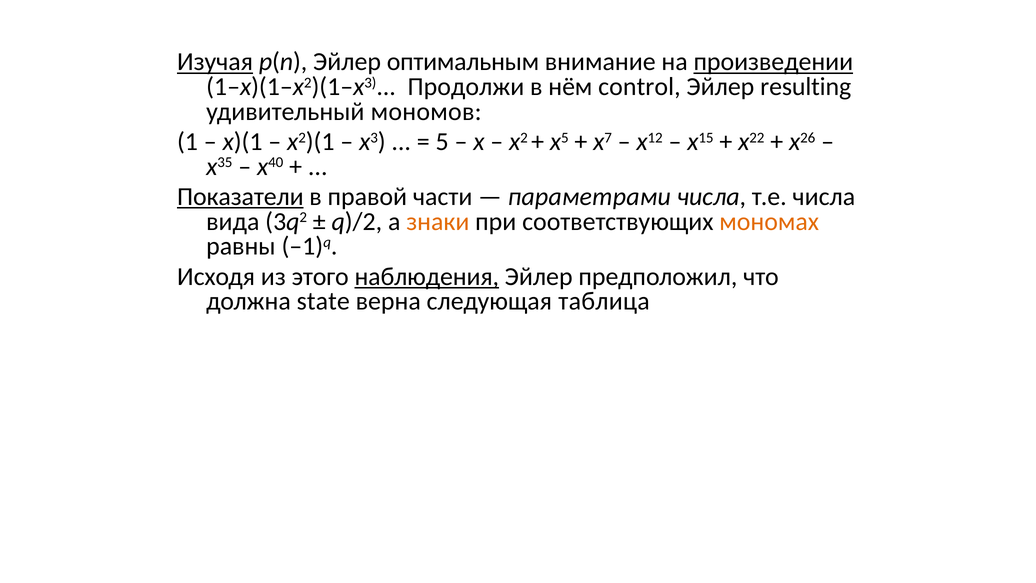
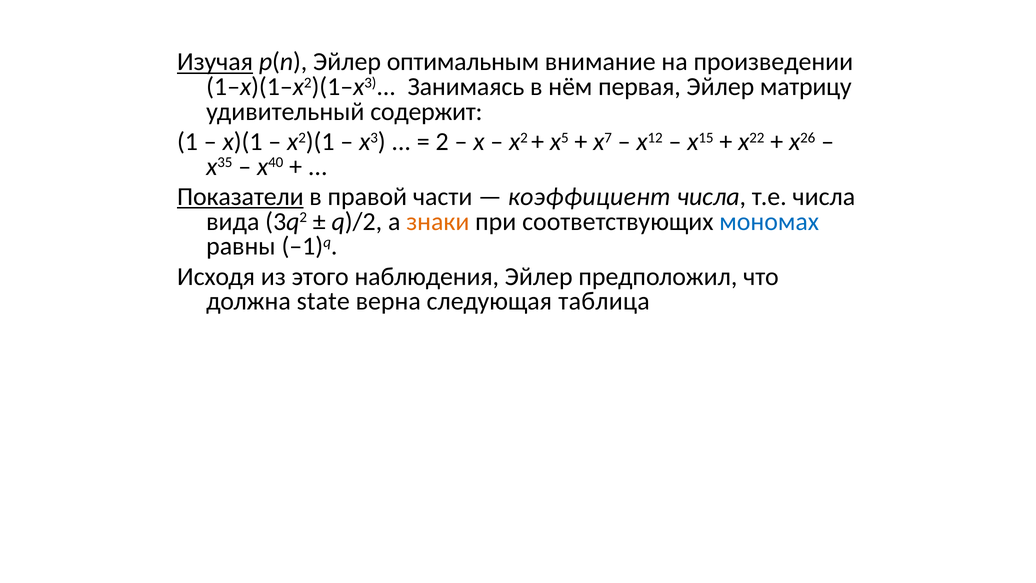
произведении underline: present -> none (773, 62)
Продолжи: Продолжи -> Занимаясь (466, 87)
control: control -> первая (640, 87)
resulting: resulting -> матрицу (806, 87)
мономов: мономов -> содержит (426, 112)
5: 5 -> 2 (442, 142)
параметрами: параметрами -> коэффициент (589, 197)
мономах colour: orange -> blue (769, 221)
наблюдения underline: present -> none (427, 276)
